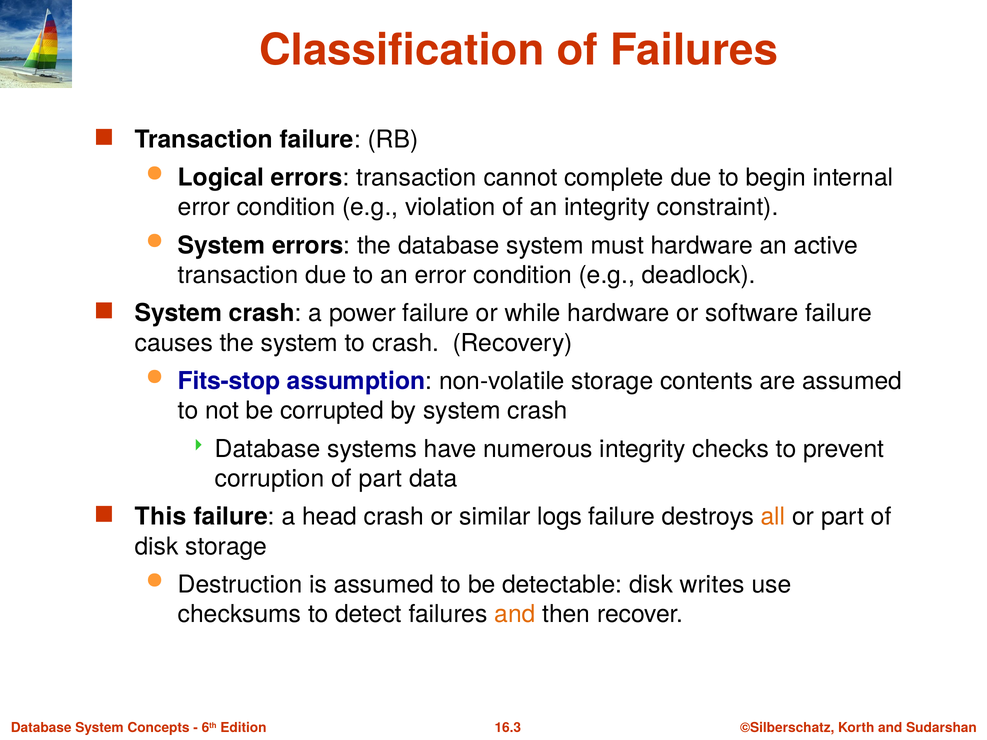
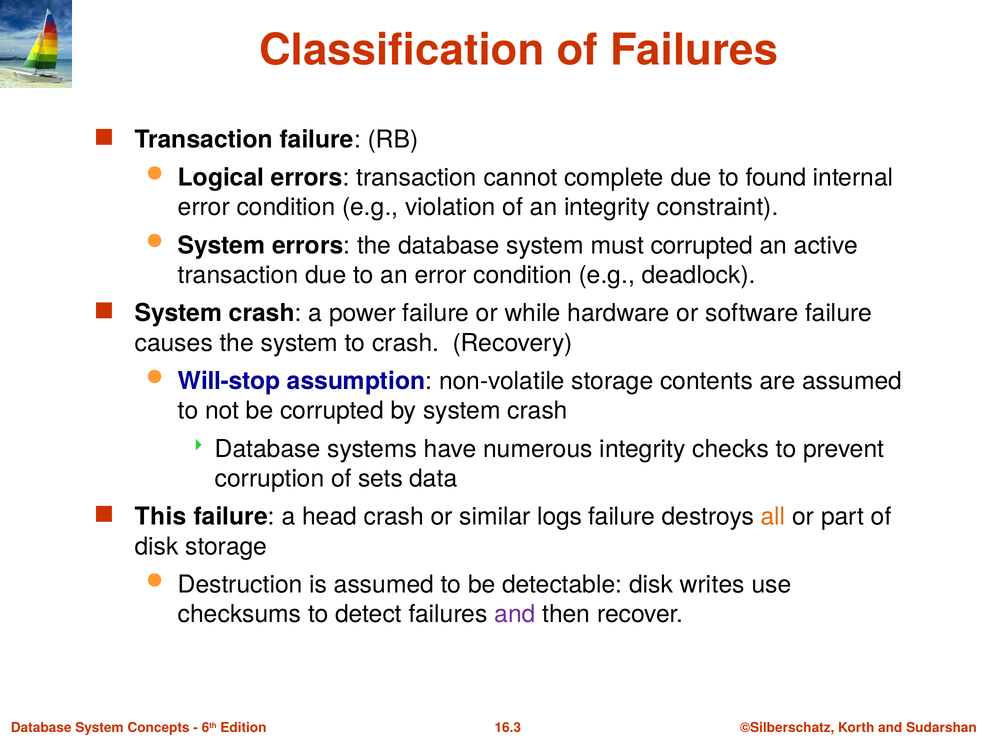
begin: begin -> found (776, 178)
must hardware: hardware -> corrupted (702, 246)
Fits-stop: Fits-stop -> Will-stop (229, 381)
of part: part -> sets (381, 479)
and colour: orange -> purple (515, 614)
